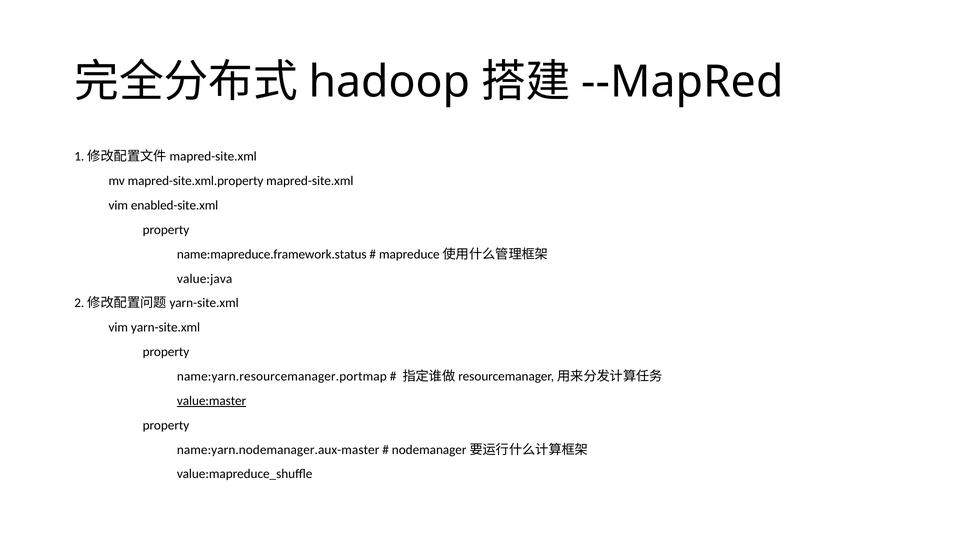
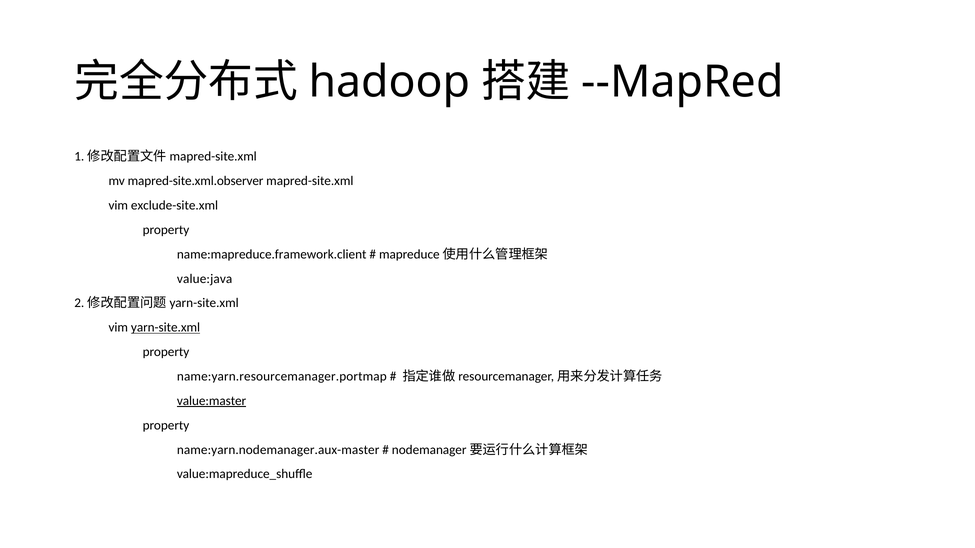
mapred-site.xml.property: mapred-site.xml.property -> mapred-site.xml.observer (196, 181)
enabled-site.xml: enabled-site.xml -> exclude-site.xml (175, 206)
name:mapreduce.framework.status: name:mapreduce.framework.status -> name:mapreduce.framework.client (272, 254)
yarn-site.xml underline: none -> present (166, 328)
